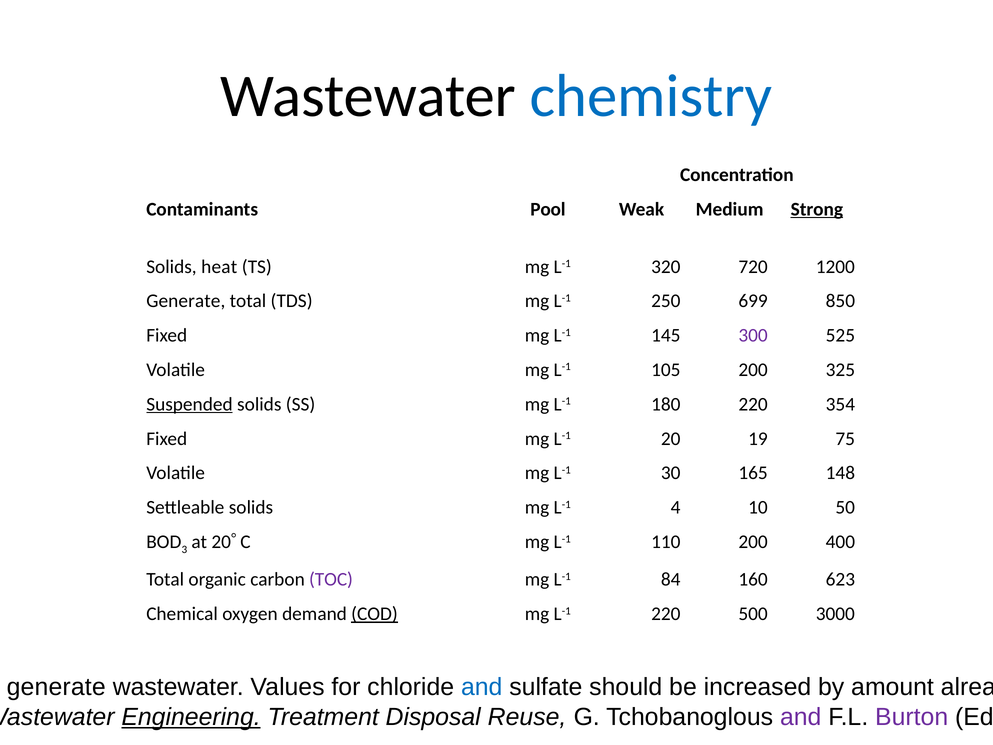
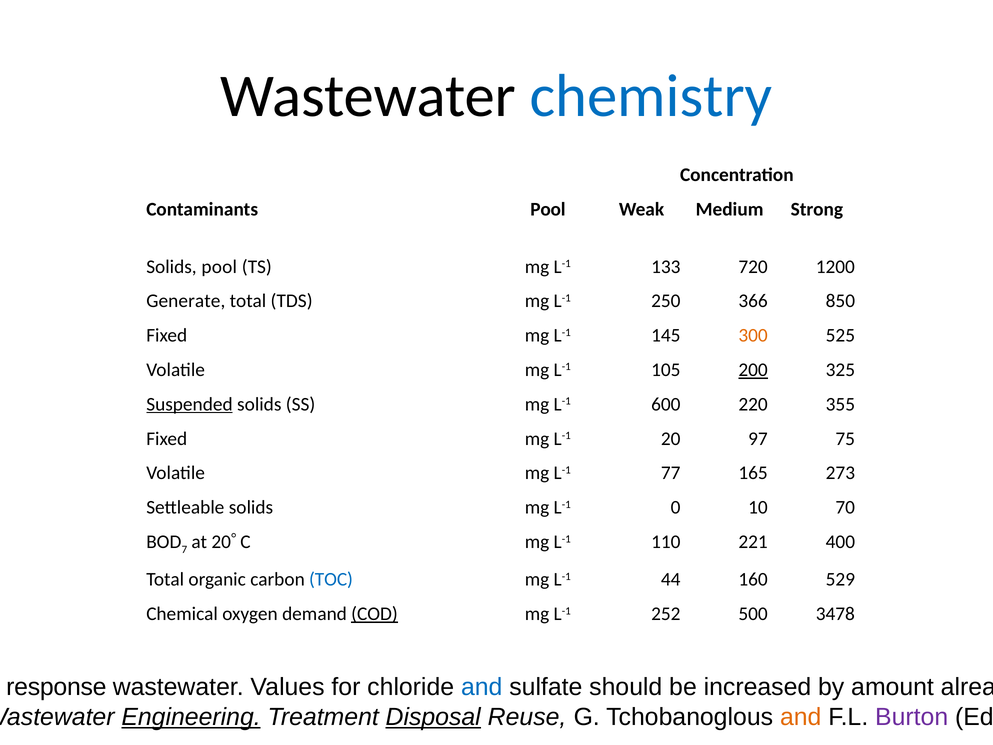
Strong underline: present -> none (817, 209)
Solids heat: heat -> pool (219, 267)
320: 320 -> 133 (666, 267)
699: 699 -> 366 (753, 301)
300 colour: purple -> orange (753, 335)
200 underline: none -> present (753, 370)
180: 180 -> 600 (666, 404)
354: 354 -> 355 (840, 404)
19: 19 -> 97 (758, 439)
30: 30 -> 77 (671, 473)
148: 148 -> 273 (840, 473)
4: 4 -> 0 (676, 507)
50: 50 -> 70 (845, 507)
3: 3 -> 7 (184, 549)
110 200: 200 -> 221 (753, 542)
TOC colour: purple -> blue (331, 579)
84: 84 -> 44 (671, 579)
623: 623 -> 529 (840, 579)
L-1 220: 220 -> 252 (666, 614)
3000: 3000 -> 3478 (835, 614)
generate: generate -> response (56, 687)
Disposal underline: none -> present (433, 717)
and colour: purple -> orange (801, 717)
